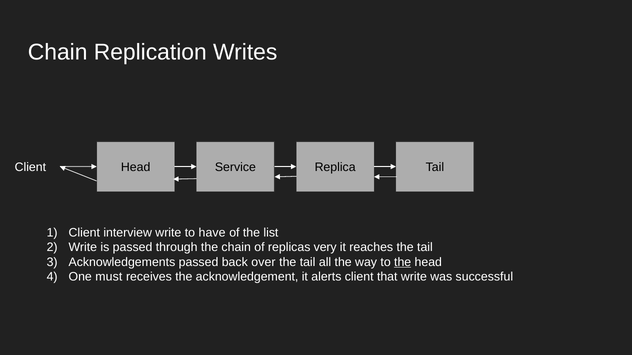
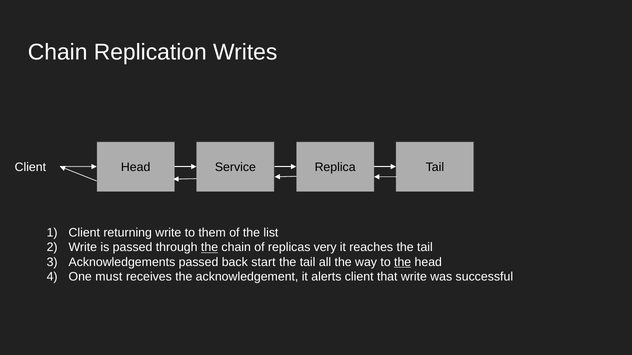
interview: interview -> returning (128, 233)
have: have -> them (212, 233)
the underline: none -> present (210, 248)
over: over -> start (263, 262)
